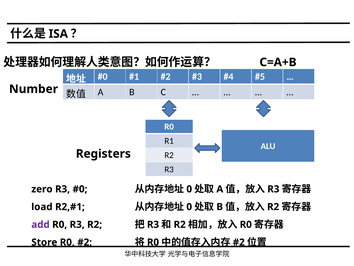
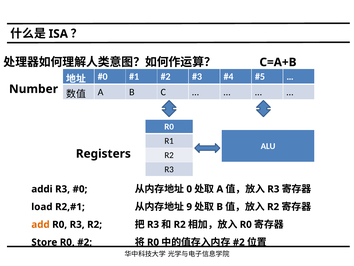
zero: zero -> addi (42, 189)
0: 0 -> 9 (189, 206)
add colour: purple -> orange (40, 224)
